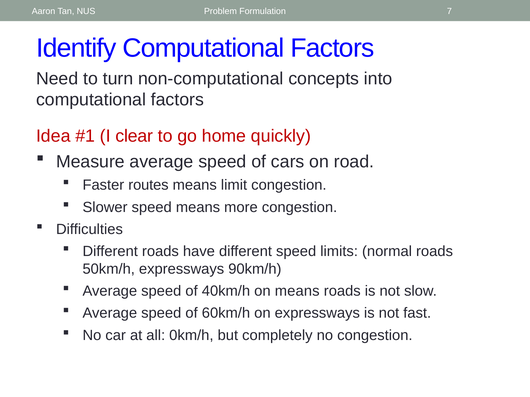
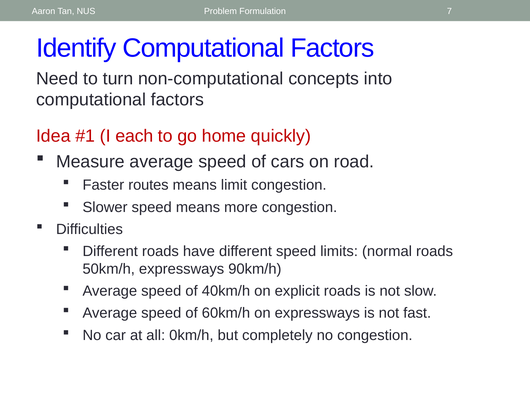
clear: clear -> each (134, 136)
on means: means -> explicit (297, 291)
